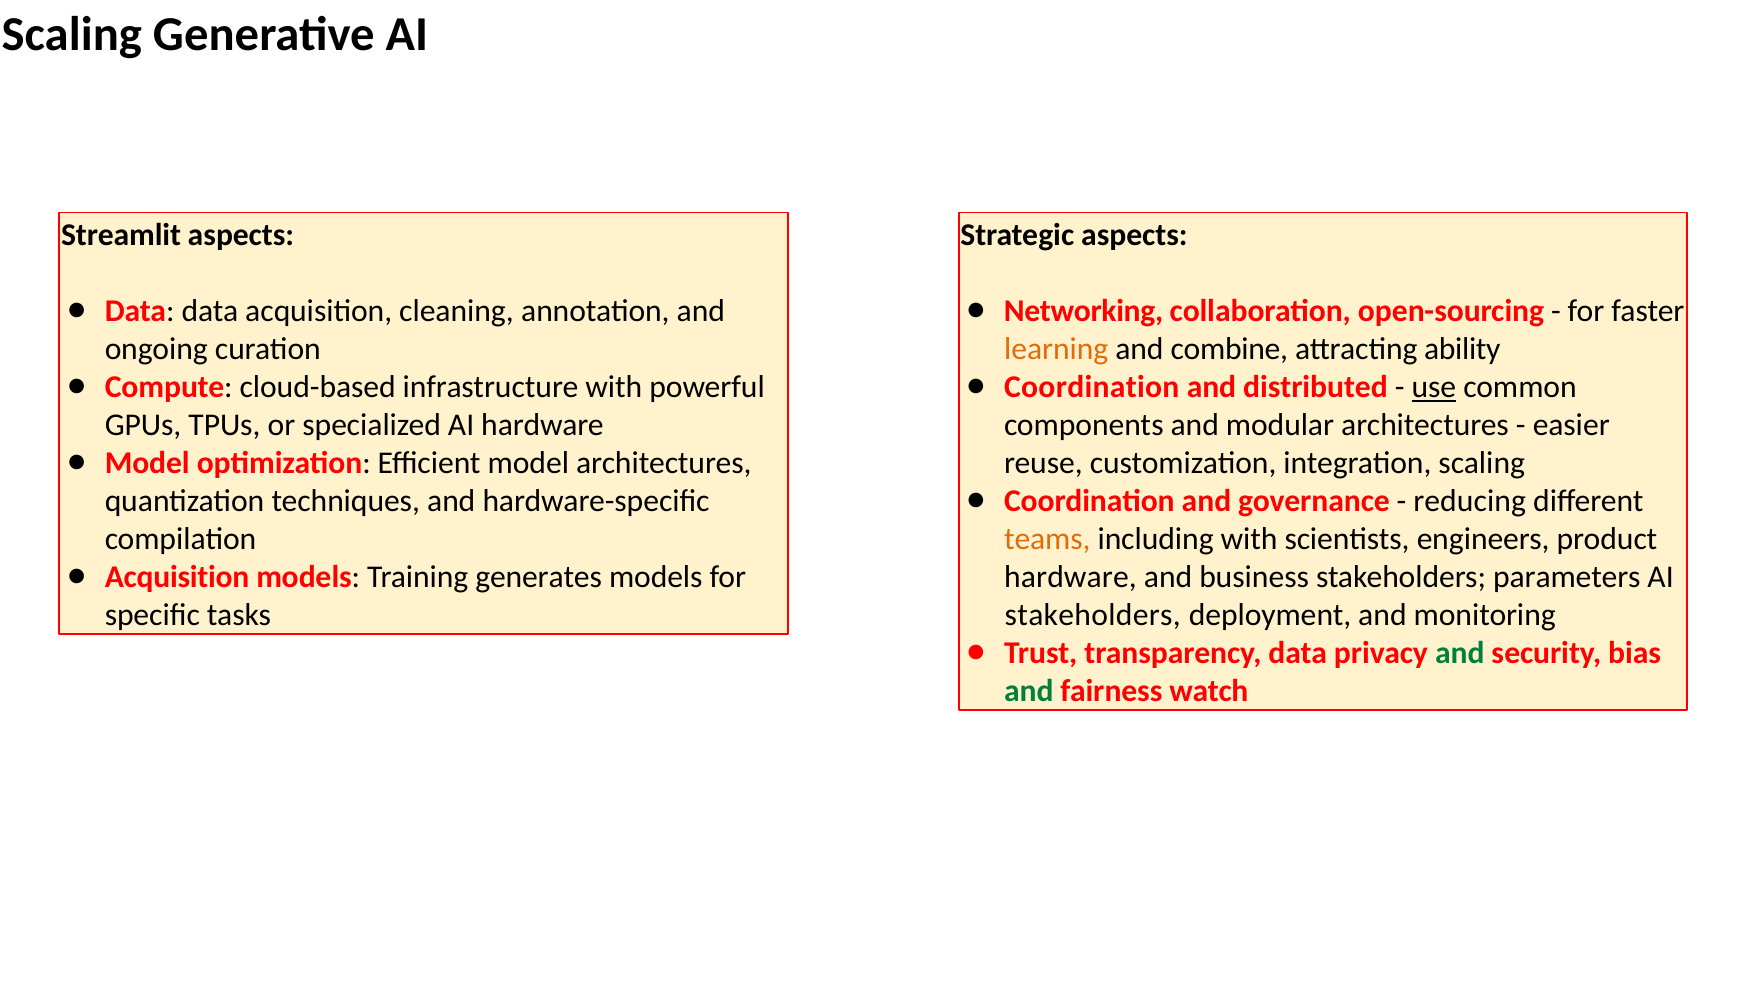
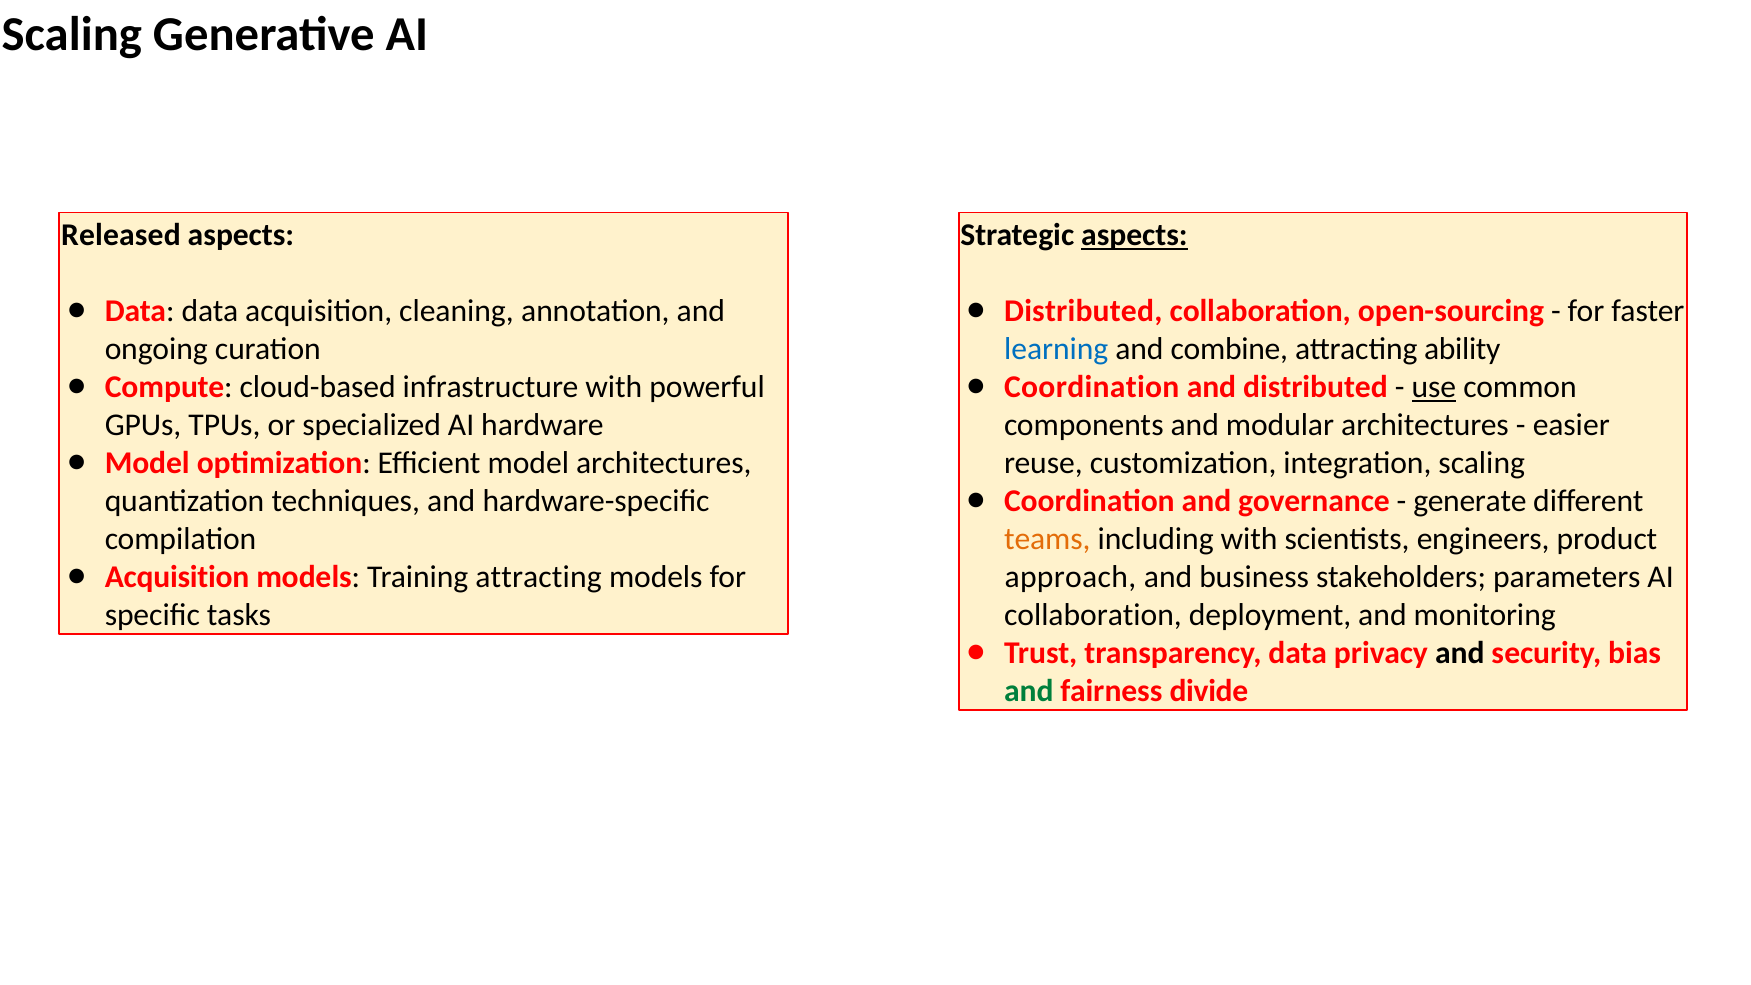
Streamlit: Streamlit -> Released (121, 235)
aspects underline: none -> present (1134, 235)
Networking: Networking -> Distributed (1083, 311)
learning colour: orange -> blue (1056, 349)
reducing: reducing -> generate (1470, 501)
Training generates: generates -> attracting (539, 577)
hardware: hardware -> approach (1070, 577)
stakeholders: stakeholders -> collaboration (1093, 615)
and colour: green -> black (1460, 653)
watch: watch -> divide (1209, 691)
